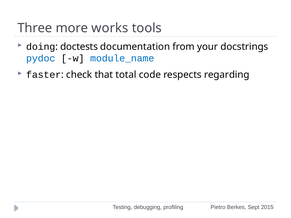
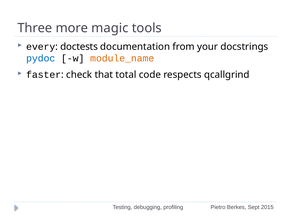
works: works -> magic (110, 28)
doing: doing -> every (41, 47)
module_name colour: blue -> orange (122, 58)
regarding: regarding -> qcallgrind (227, 75)
